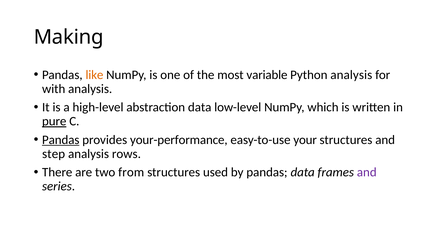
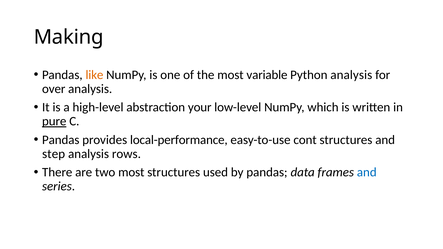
with: with -> over (54, 89)
abstraction data: data -> your (200, 107)
Pandas underline: present -> none (61, 140)
your-performance: your-performance -> local-performance (179, 140)
your: your -> cont (305, 140)
two from: from -> most (131, 172)
and colour: purple -> blue (367, 172)
